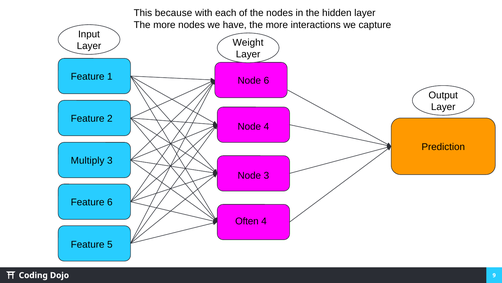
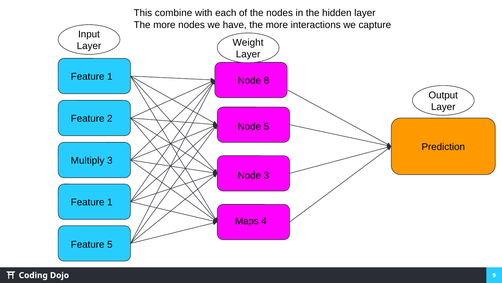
because: because -> combine (174, 13)
Node 6: 6 -> 8 (266, 80)
Node 4: 4 -> 5 (266, 126)
6: 6 -> 1 (110, 202)
Often: Often -> Maps (247, 221)
